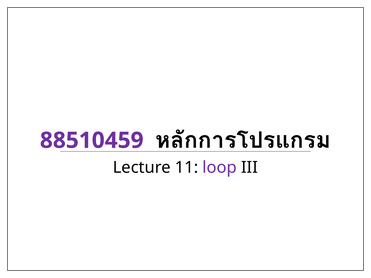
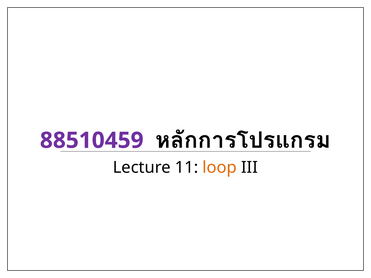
loop colour: purple -> orange (220, 168)
